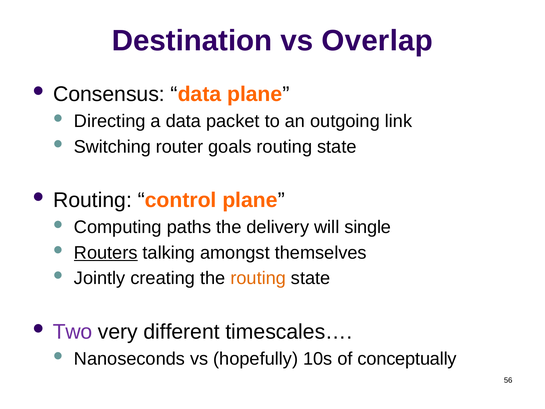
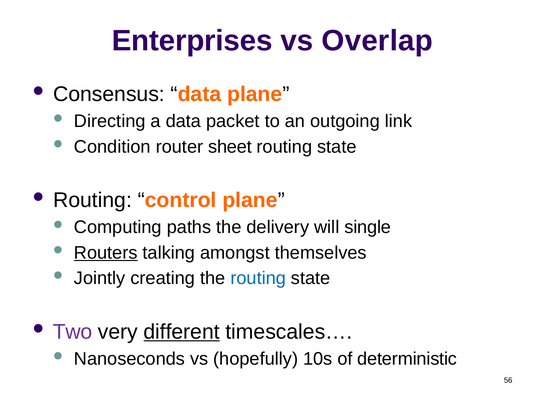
Destination: Destination -> Enterprises (192, 41)
Switching: Switching -> Condition (112, 147)
goals: goals -> sheet (230, 147)
routing colour: orange -> blue (258, 278)
different underline: none -> present (182, 332)
conceptually: conceptually -> deterministic (407, 359)
